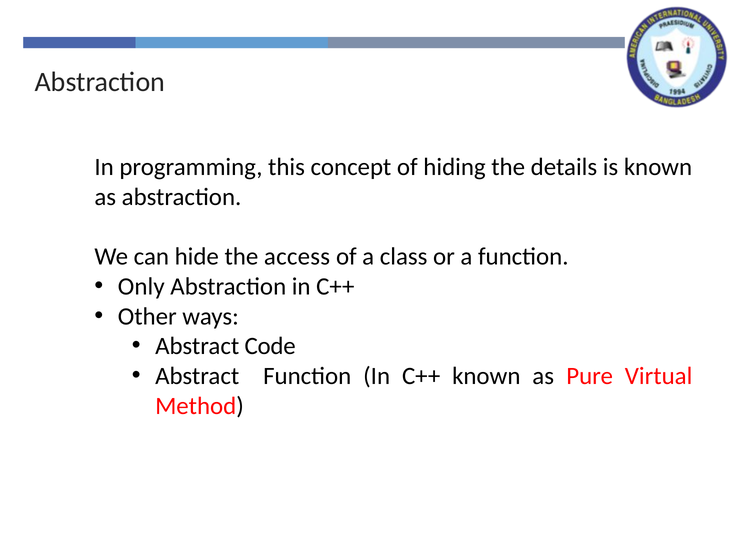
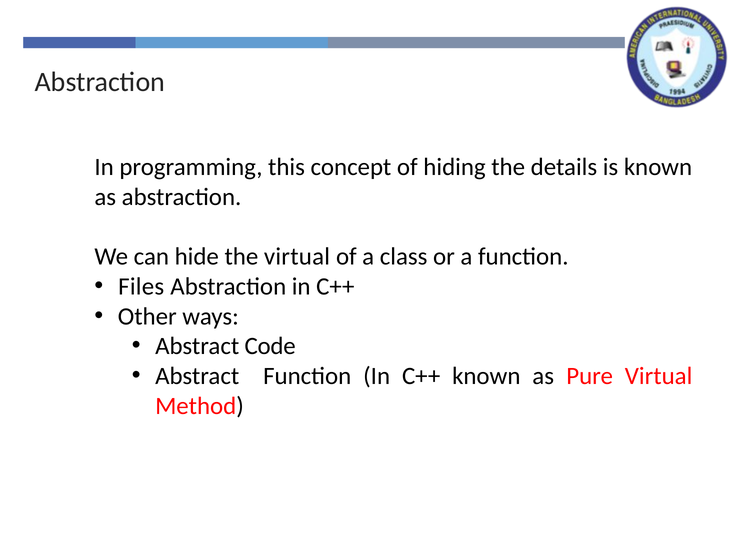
the access: access -> virtual (297, 257)
Only: Only -> Files (141, 287)
